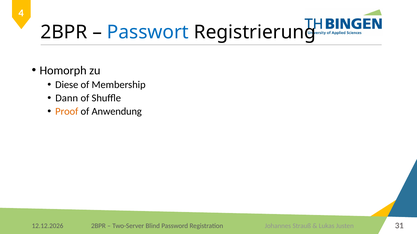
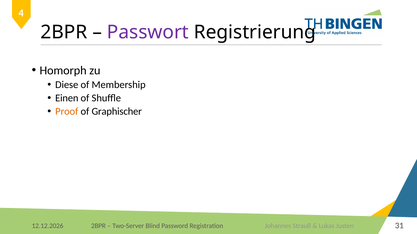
Passwort colour: blue -> purple (148, 32)
Dann: Dann -> Einen (67, 98)
Anwendung: Anwendung -> Graphischer (117, 112)
